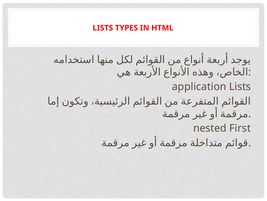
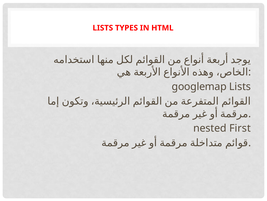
application: application -> googlemap (199, 86)
